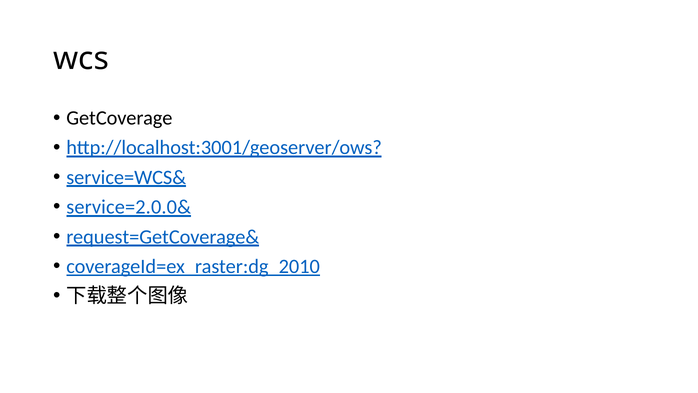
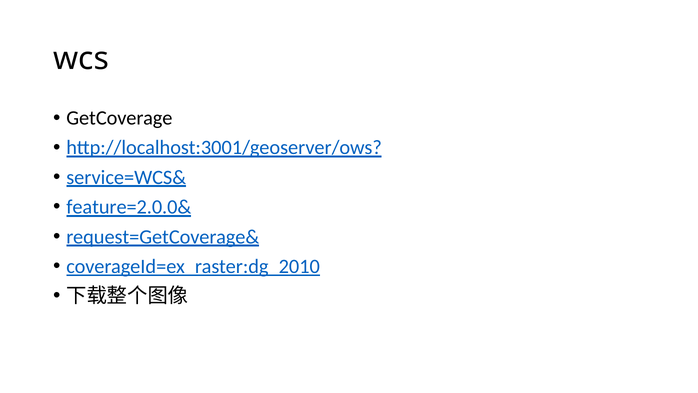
service=2.0.0&: service=2.0.0& -> feature=2.0.0& (129, 207)
